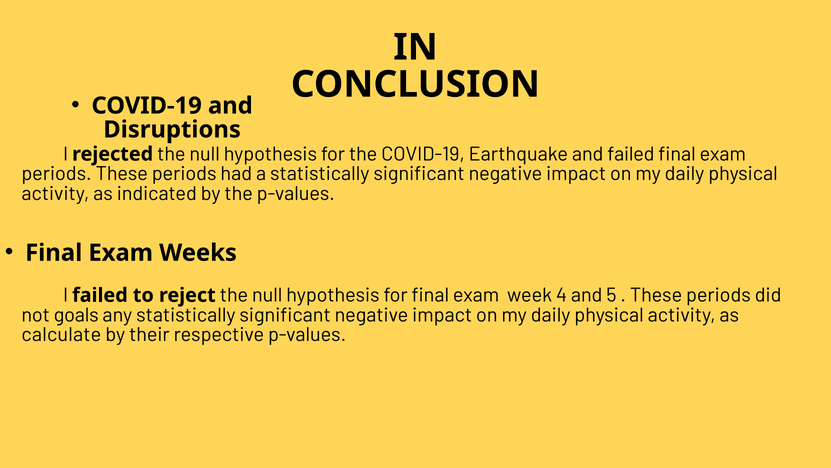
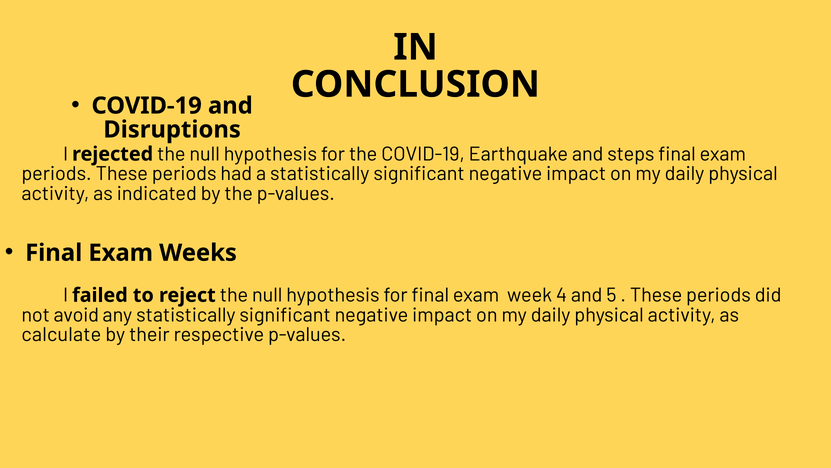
and failed: failed -> steps (631, 154)
goals: goals -> avoid (76, 315)
